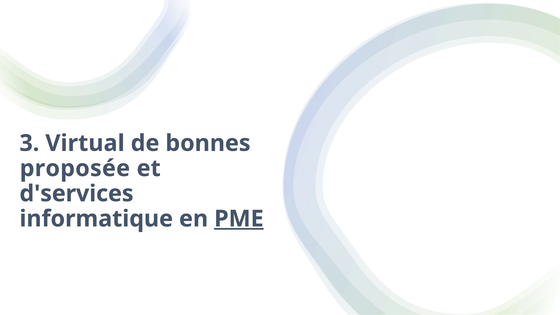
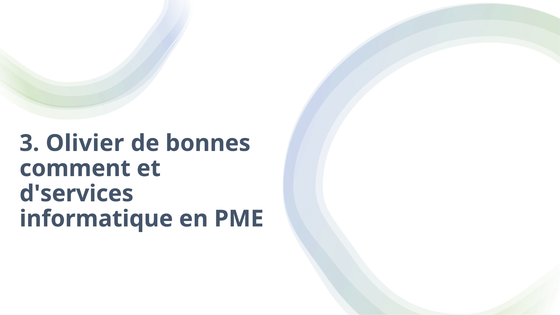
Virtual: Virtual -> Olivier (85, 143)
proposée: proposée -> comment (75, 168)
PME underline: present -> none (239, 219)
